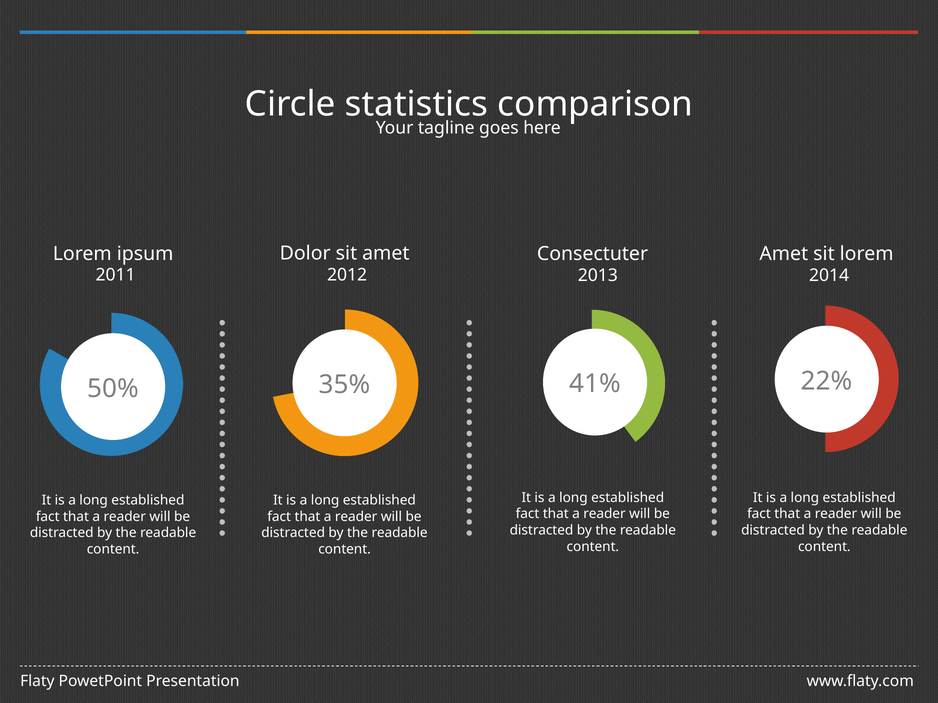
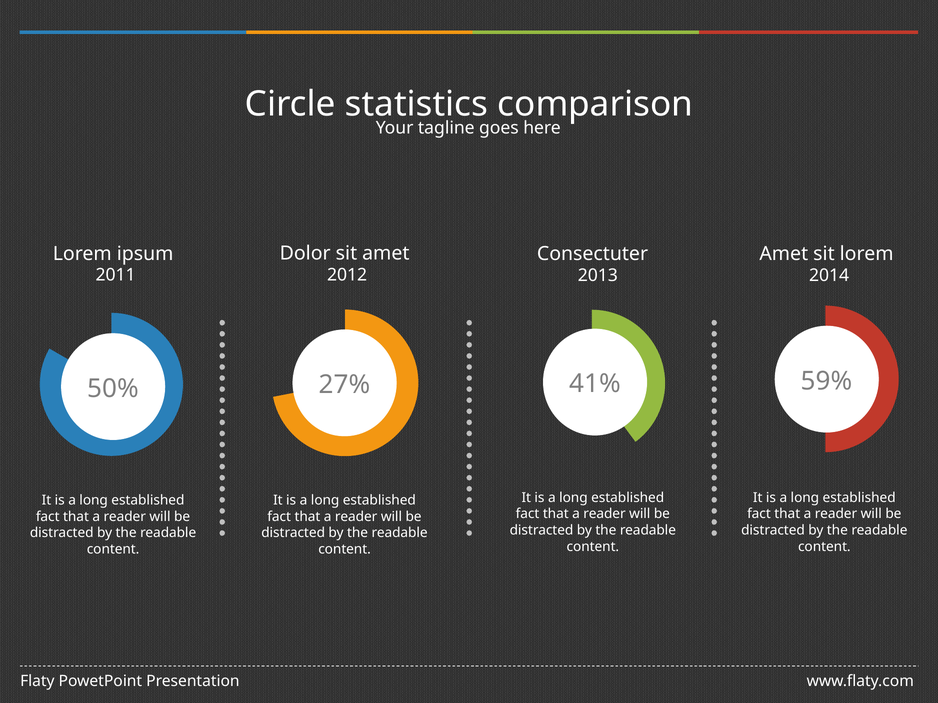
35%: 35% -> 27% (345, 385)
22%: 22% -> 59% (827, 381)
